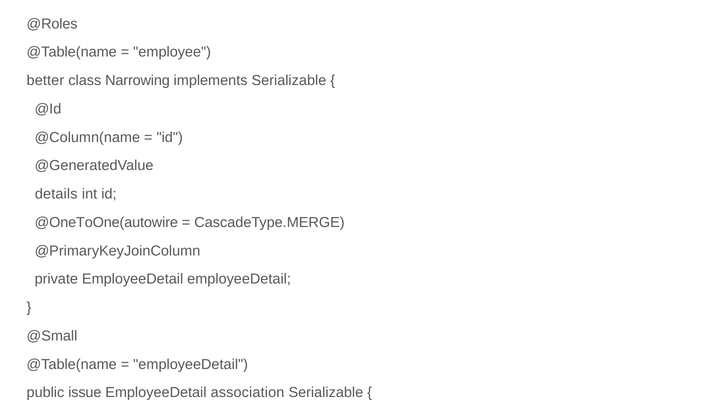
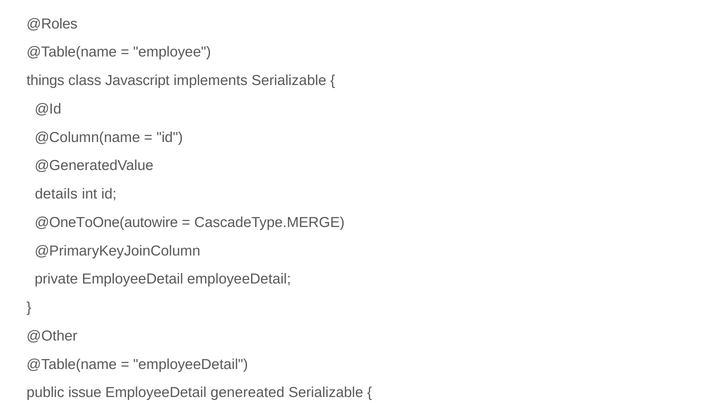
better: better -> things (46, 81)
Narrowing: Narrowing -> Javascript (137, 81)
@Small: @Small -> @Other (52, 336)
association: association -> genereated (248, 393)
